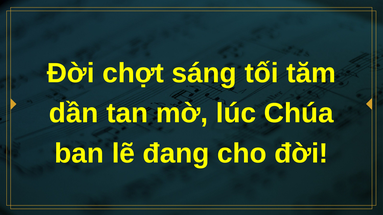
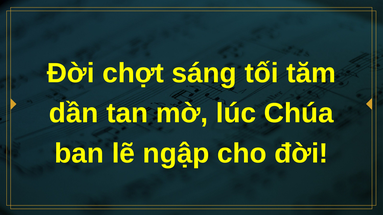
đang: đang -> ngập (176, 154)
